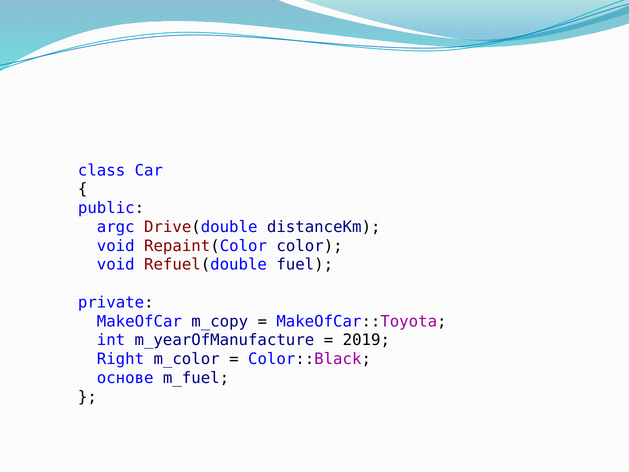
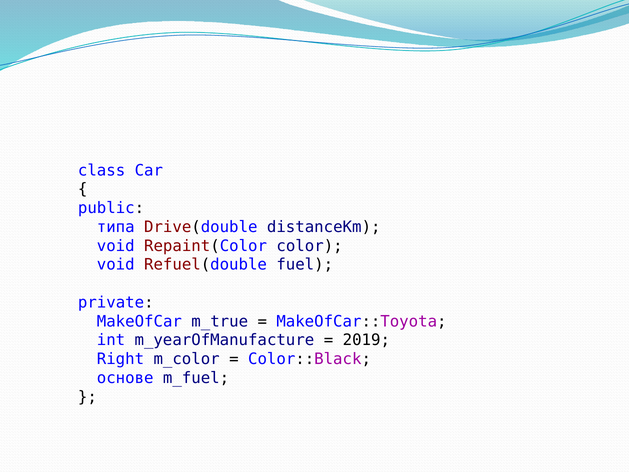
argc: argc -> типа (116, 227)
m_copy: m_copy -> m_true (220, 321)
